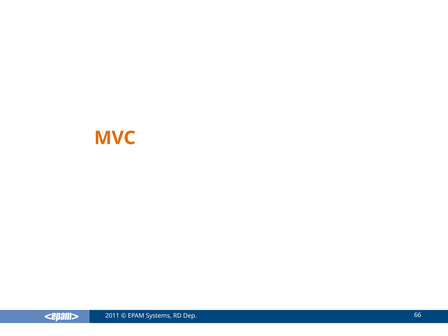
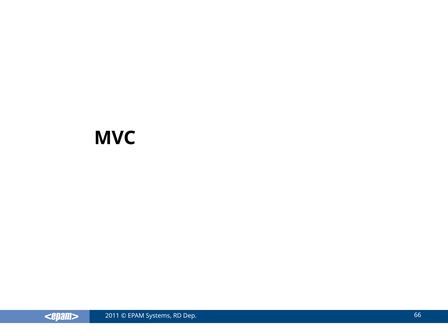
MVC colour: orange -> black (115, 138)
